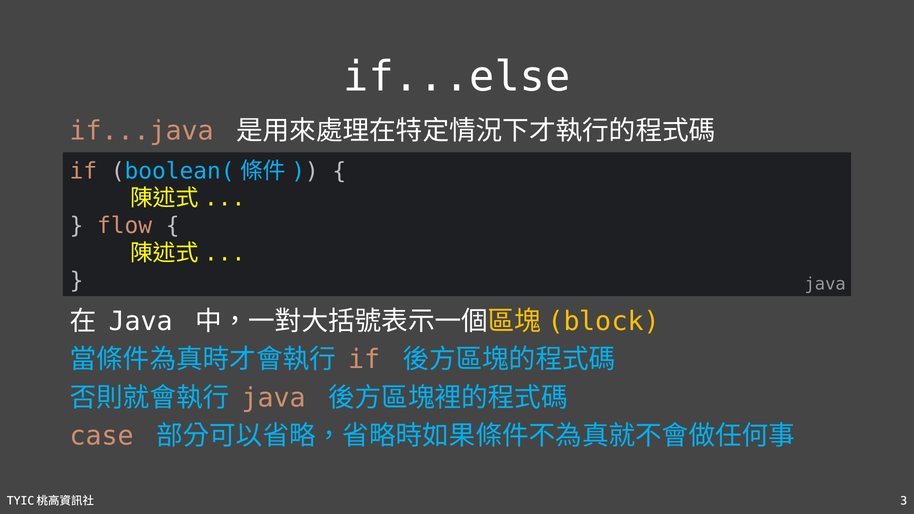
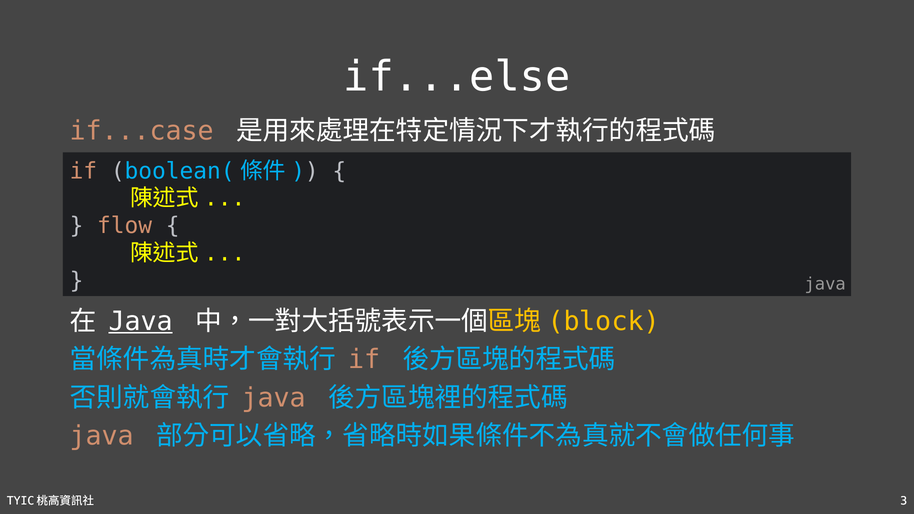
if...java: if...java -> if...case (142, 131)
Java underline: none -> present (141, 321)
case: case -> java (102, 436)
